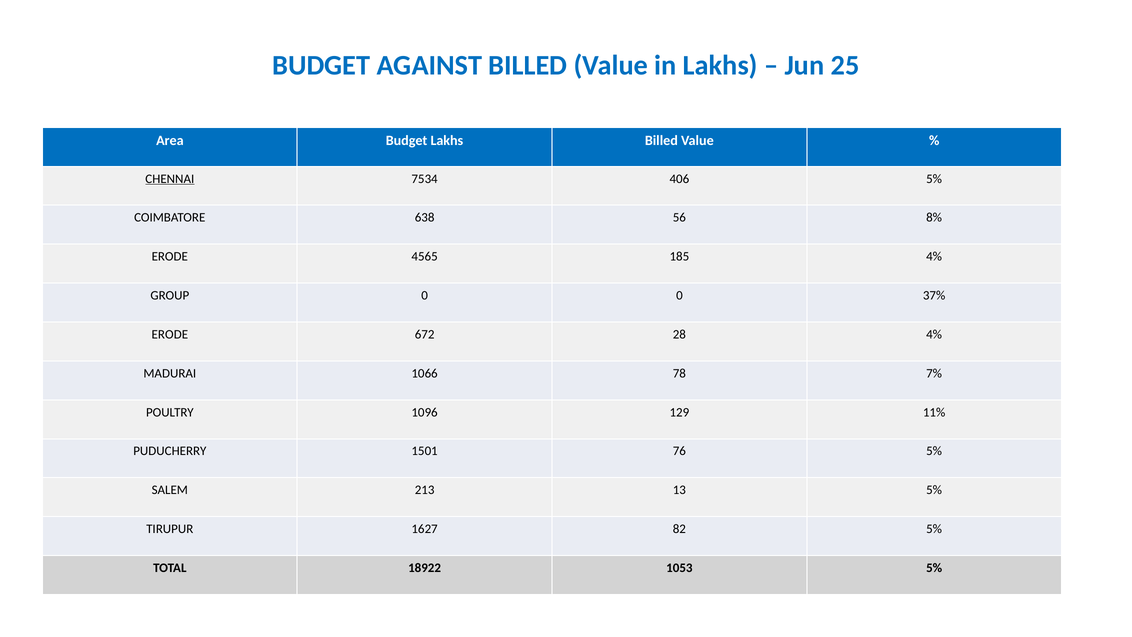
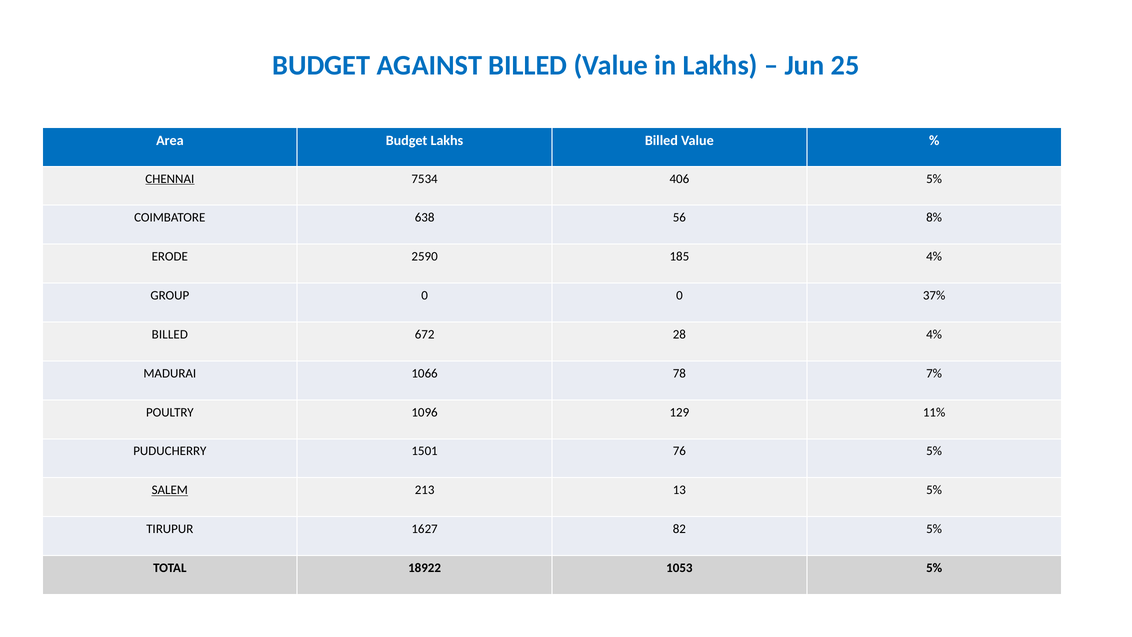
4565: 4565 -> 2590 (425, 257)
ERODE: ERODE -> BILLED (170, 334)
SALEM underline: none -> present (170, 490)
